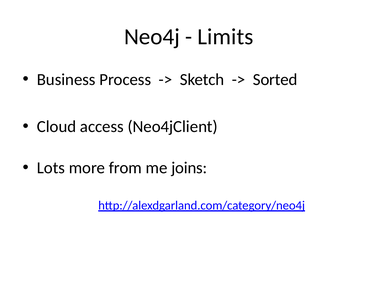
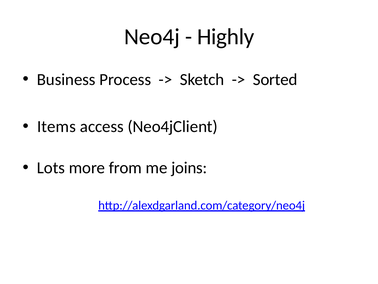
Limits: Limits -> Highly (226, 37)
Cloud: Cloud -> Items (56, 126)
